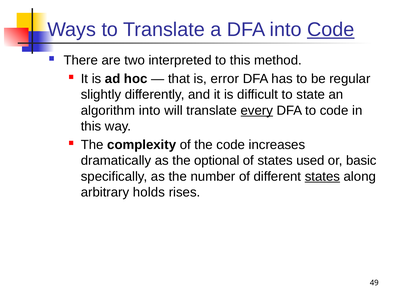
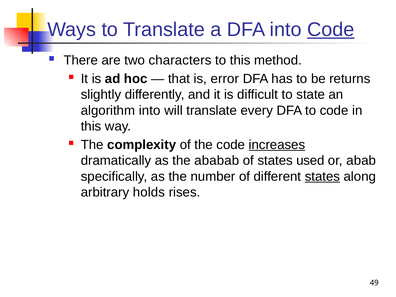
interpreted: interpreted -> characters (180, 60)
regular: regular -> returns (350, 79)
every underline: present -> none (257, 110)
increases underline: none -> present (277, 145)
optional: optional -> ababab (217, 161)
basic: basic -> abab (361, 161)
